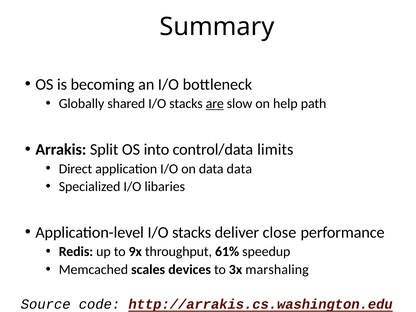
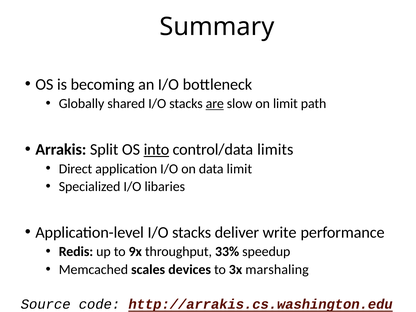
on help: help -> limit (285, 104)
into underline: none -> present (157, 150)
data data: data -> limit (239, 169)
close: close -> write (280, 233)
61%: 61% -> 33% (227, 252)
